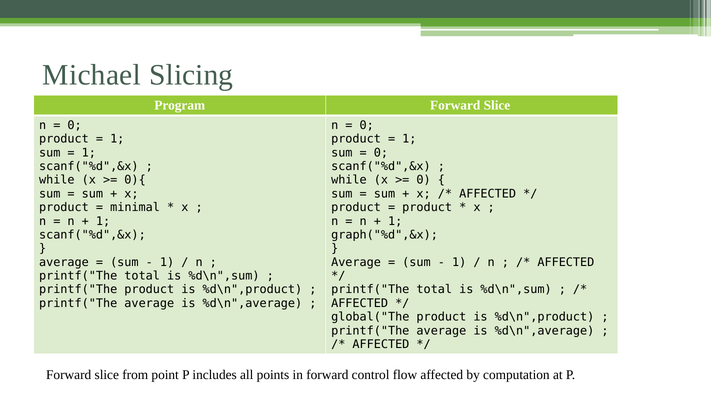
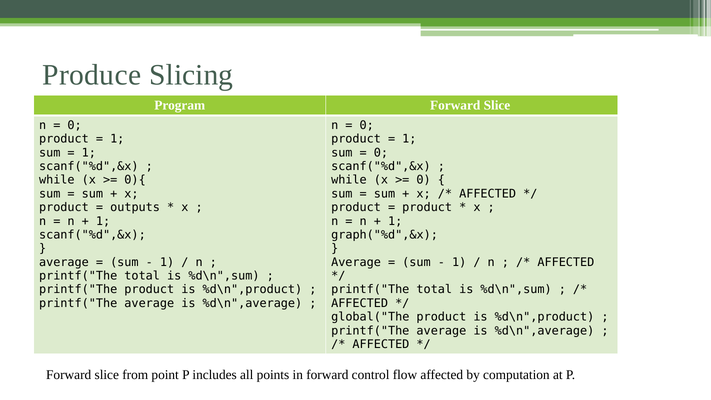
Michael: Michael -> Produce (92, 75)
minimal: minimal -> outputs (135, 207)
